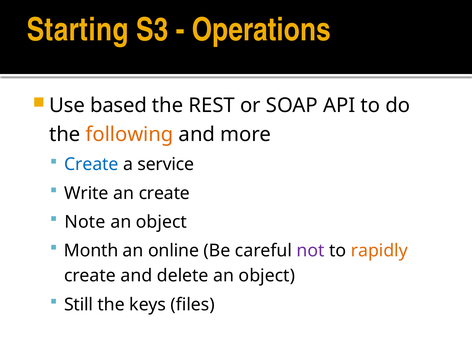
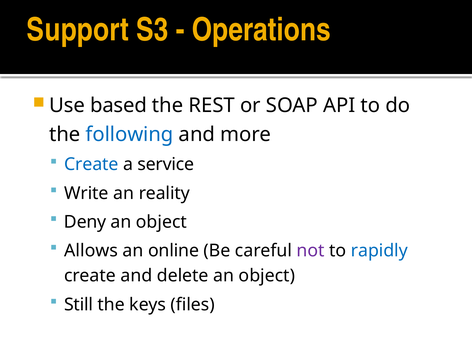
Starting: Starting -> Support (78, 30)
following colour: orange -> blue (130, 134)
an create: create -> reality (164, 193)
Note: Note -> Deny (85, 222)
Month: Month -> Allows (91, 251)
rapidly colour: orange -> blue (379, 251)
